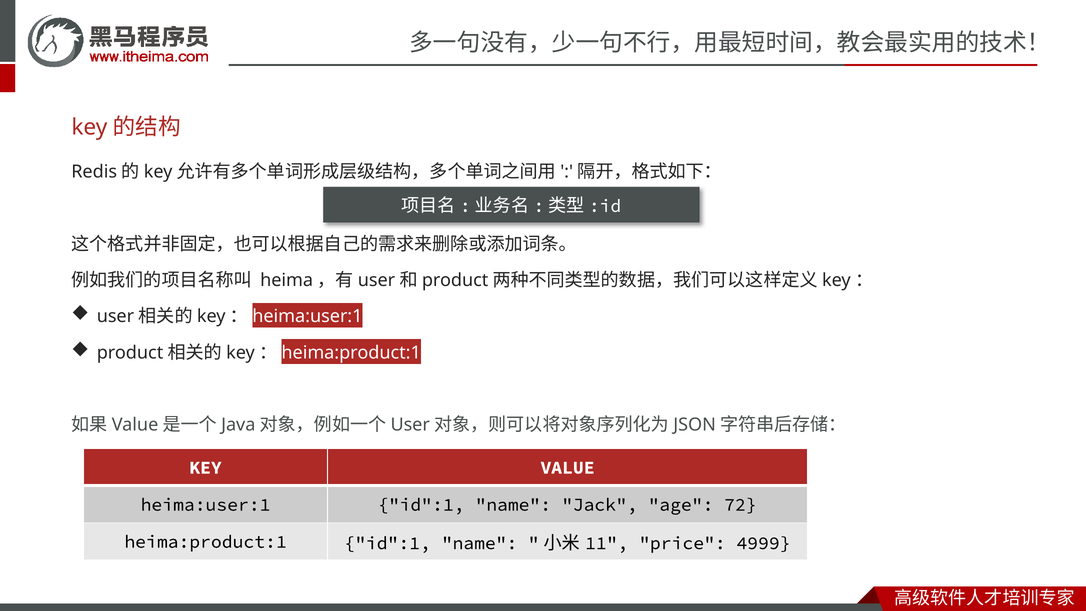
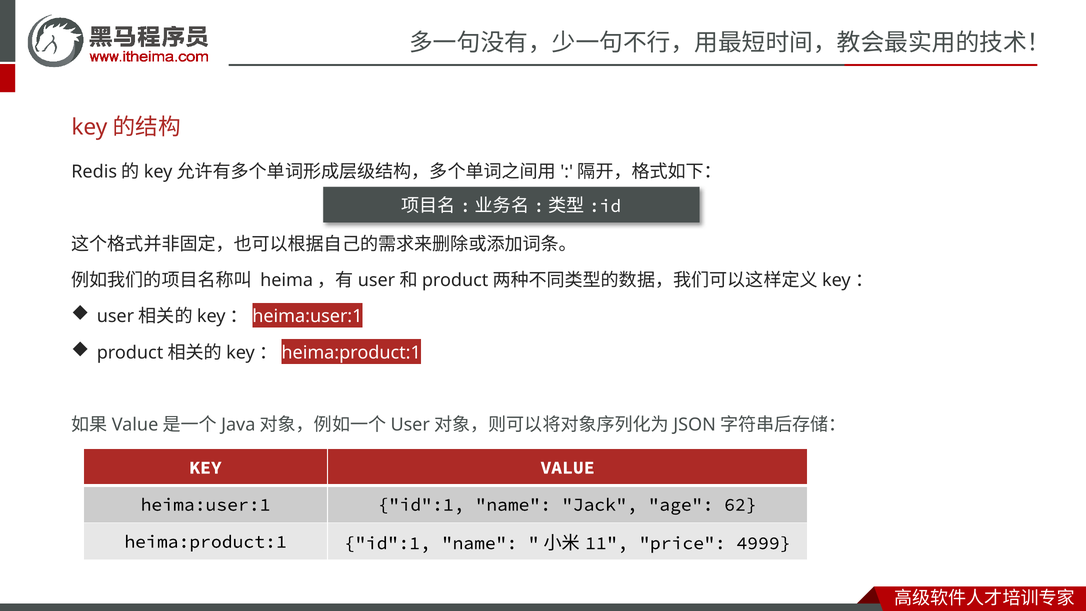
72: 72 -> 62 (740, 505)
